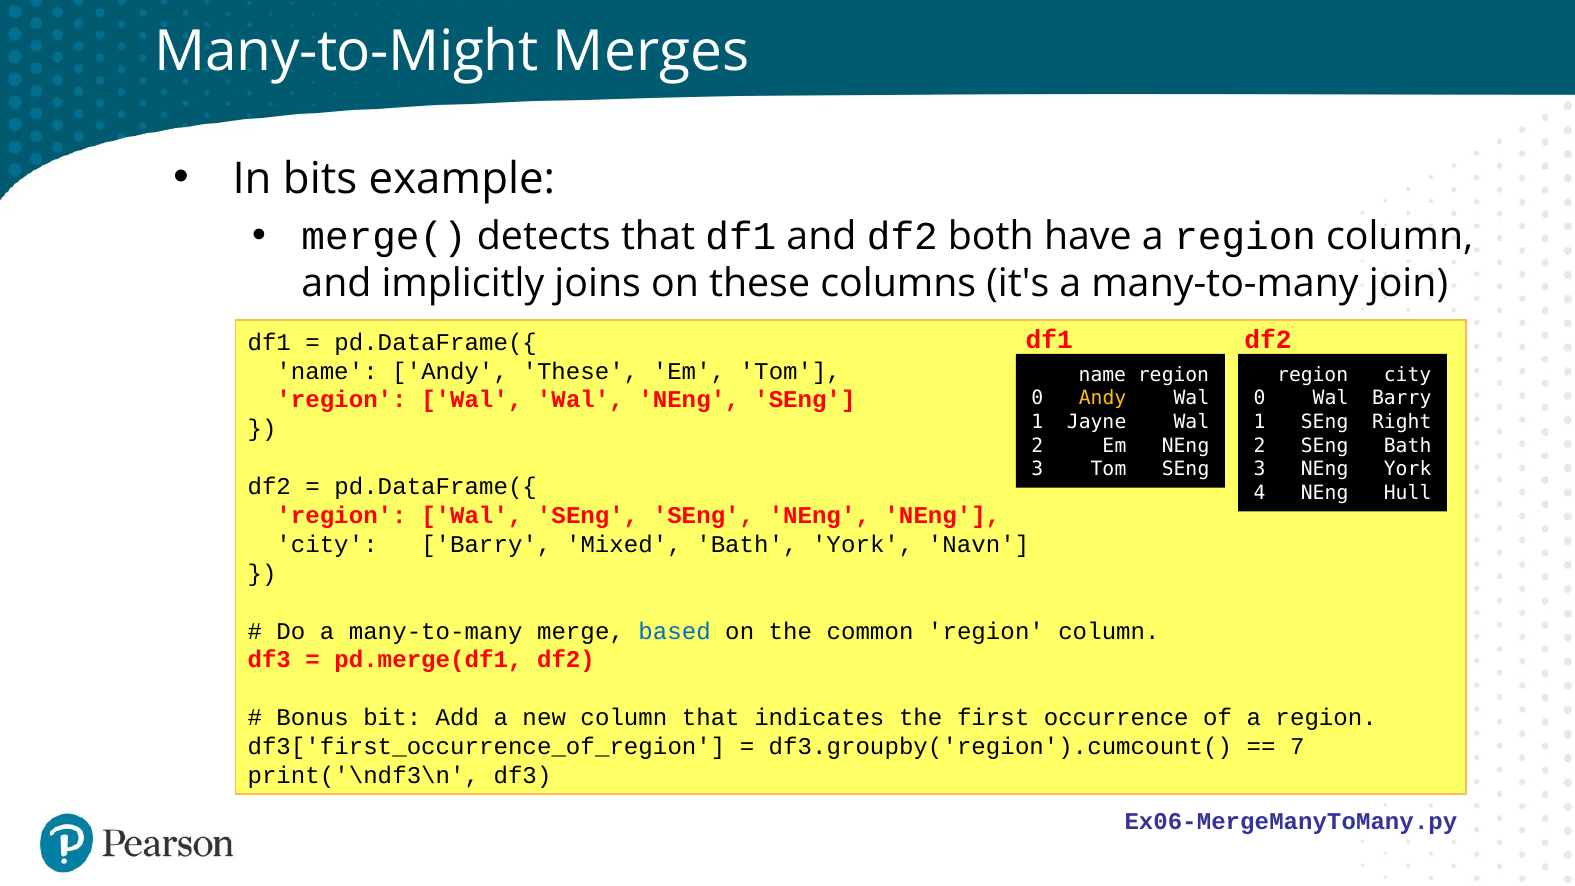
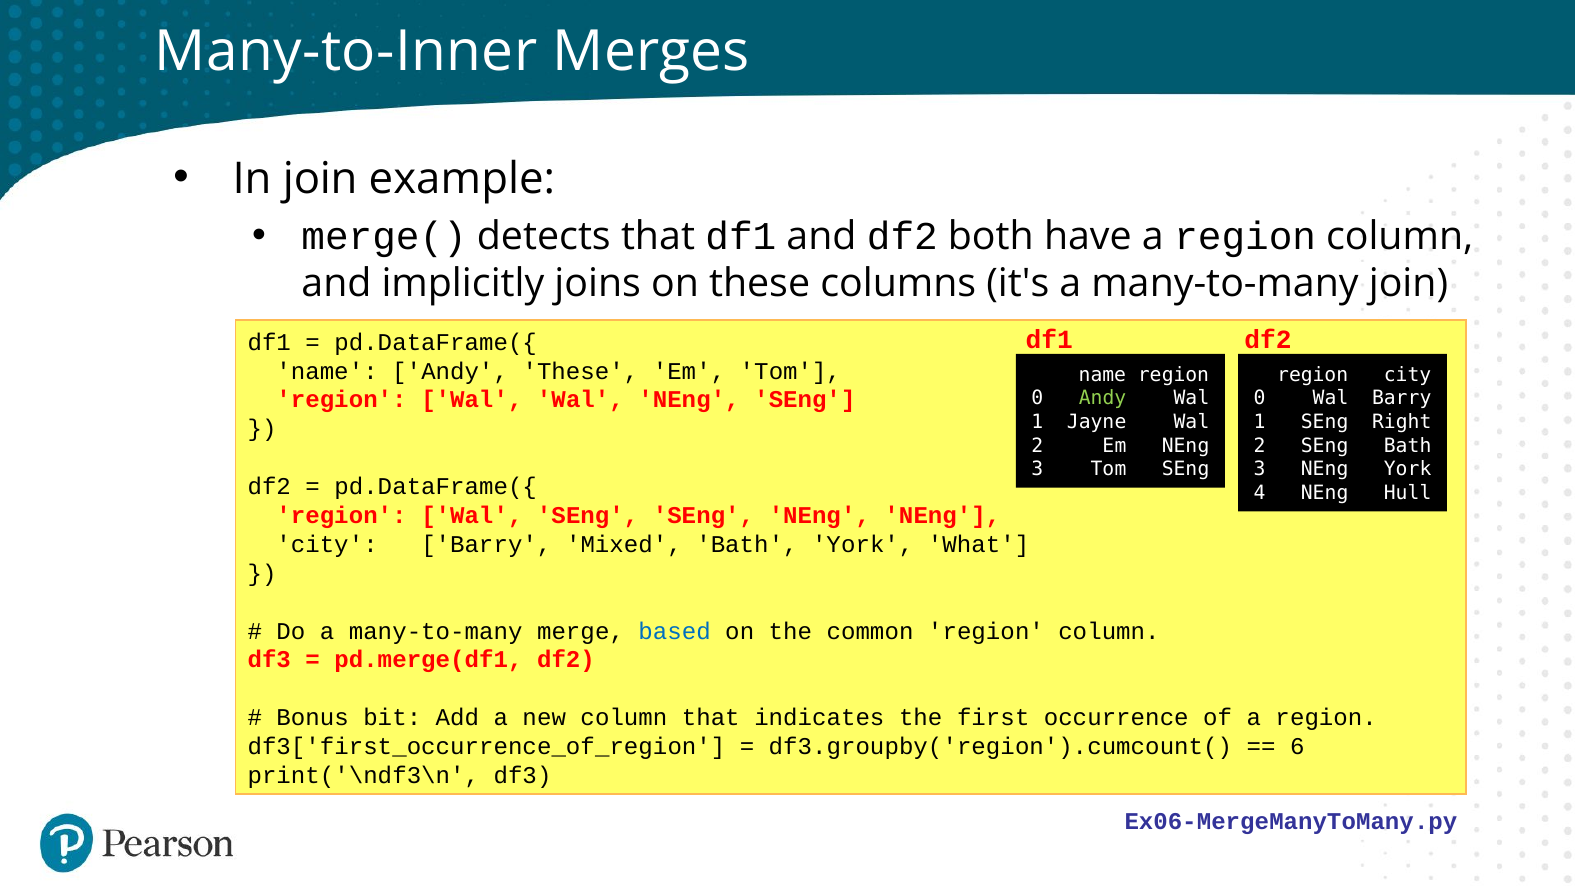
Many-to-Might: Many-to-Might -> Many-to-Inner (346, 52)
In bits: bits -> join (320, 179)
Andy colour: yellow -> light green (1103, 398)
Navn: Navn -> What (979, 544)
7: 7 -> 6 (1297, 747)
